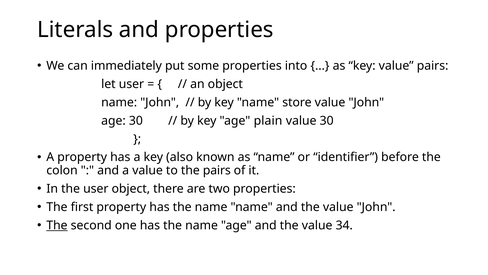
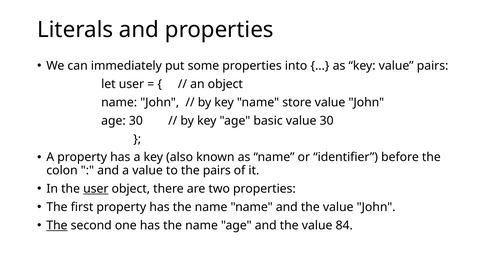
plain: plain -> basic (268, 120)
user underline: none -> present (96, 188)
34: 34 -> 84 (344, 225)
